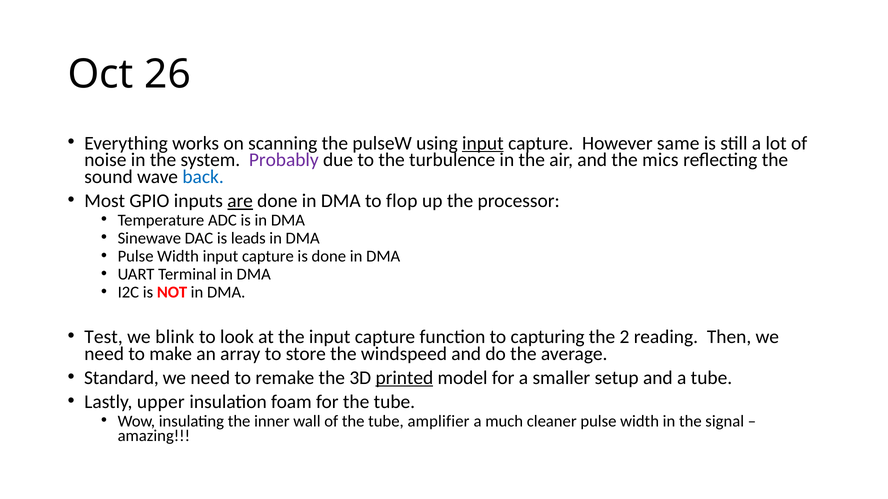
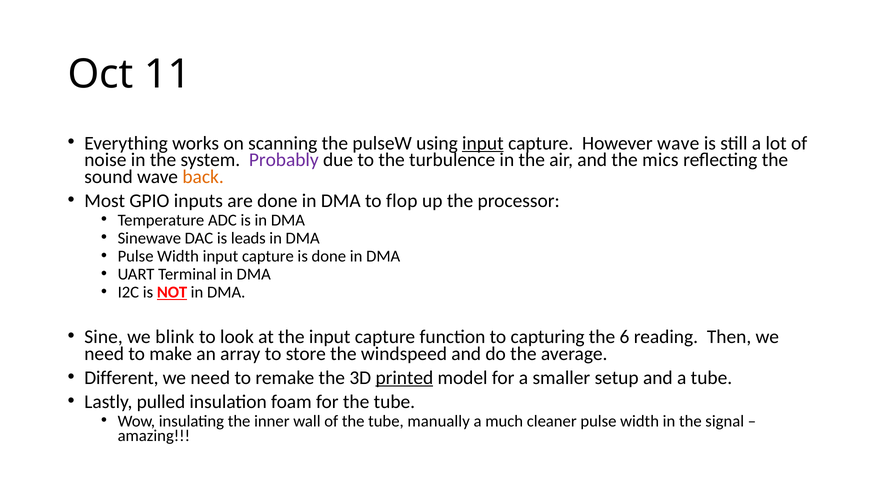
26: 26 -> 11 (168, 75)
However same: same -> wave (678, 143)
back colour: blue -> orange (203, 177)
are underline: present -> none (240, 201)
NOT underline: none -> present (172, 293)
Test: Test -> Sine (104, 337)
2: 2 -> 6 (624, 337)
Standard: Standard -> Different (121, 378)
upper: upper -> pulled (161, 402)
amplifier: amplifier -> manually (439, 422)
